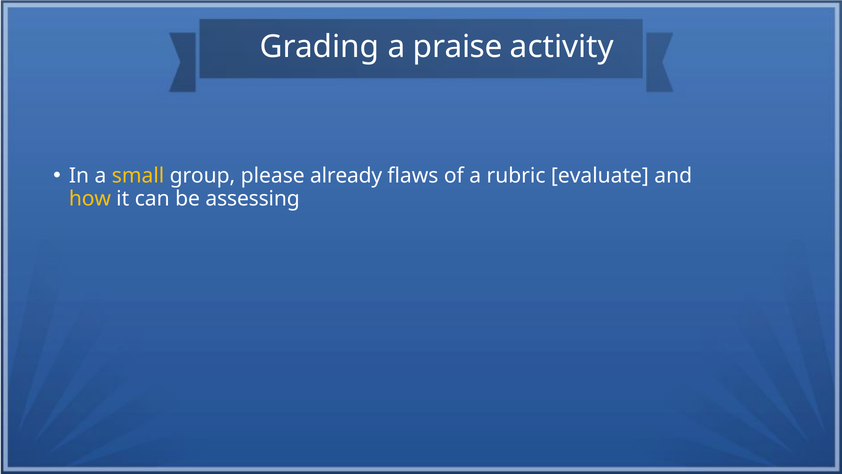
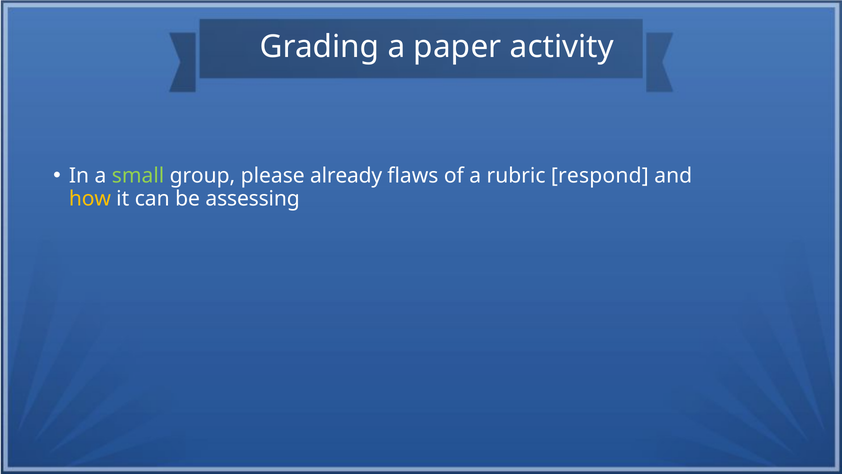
praise: praise -> paper (457, 47)
small colour: yellow -> light green (138, 176)
evaluate: evaluate -> respond (600, 176)
